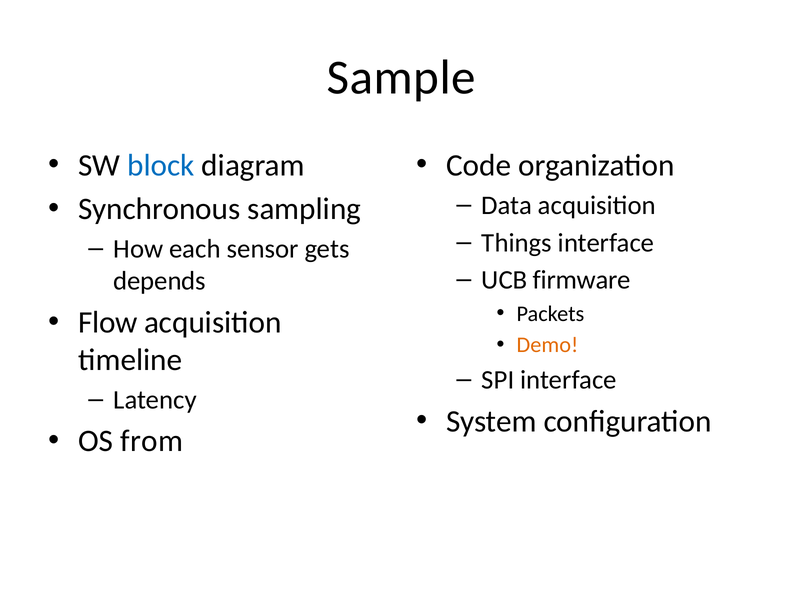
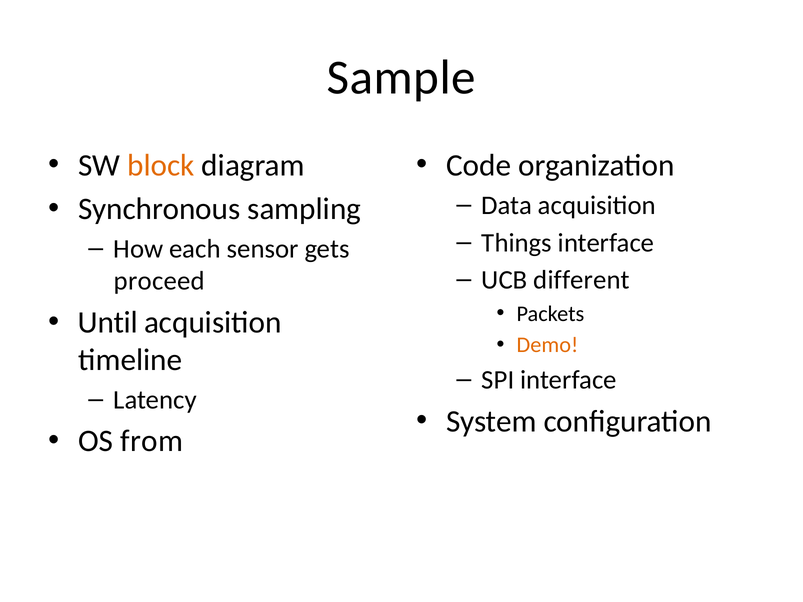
block colour: blue -> orange (161, 165)
firmware: firmware -> different (582, 280)
depends: depends -> proceed (159, 281)
Flow: Flow -> Until (108, 323)
